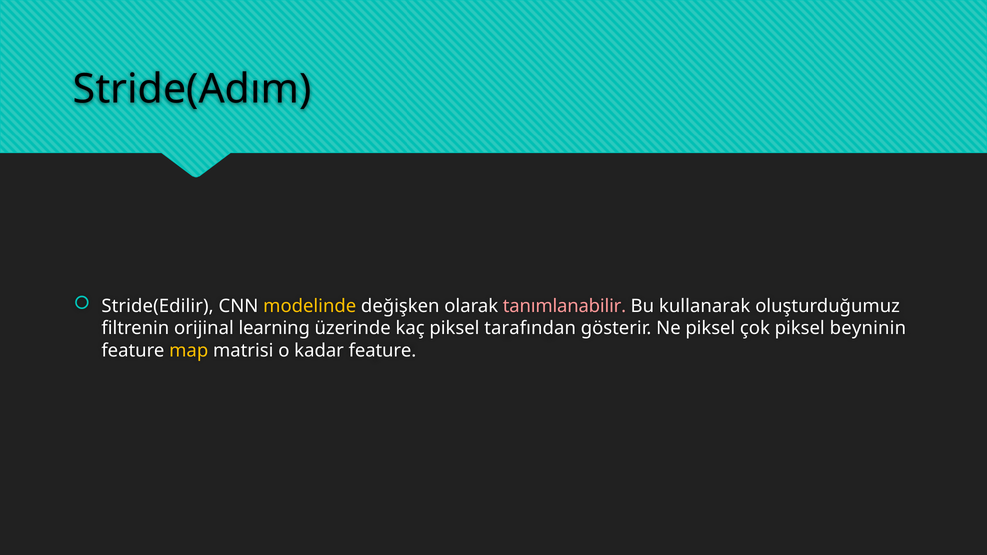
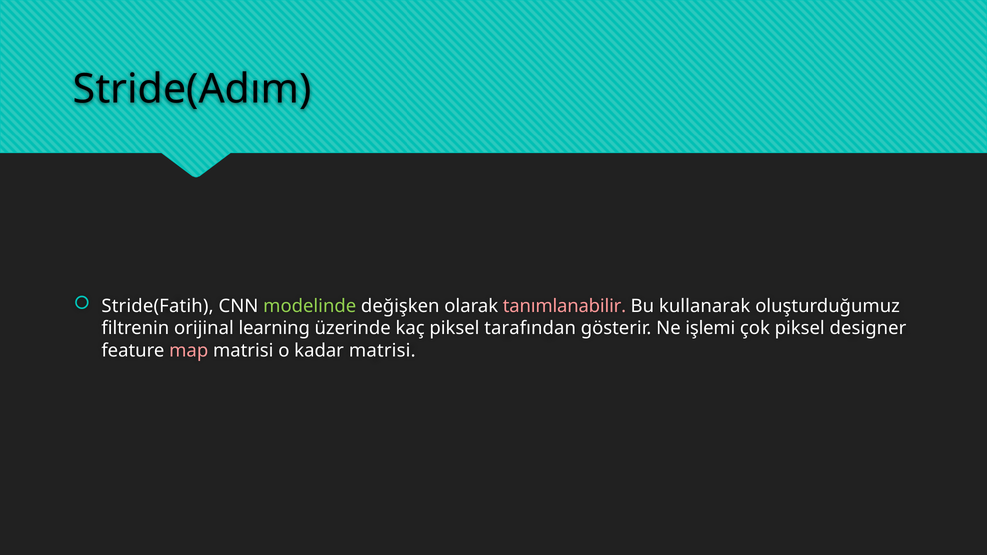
Stride(Edilir: Stride(Edilir -> Stride(Fatih (158, 306)
modelinde colour: yellow -> light green (310, 306)
Ne piksel: piksel -> işlemi (710, 328)
beyninin: beyninin -> designer (868, 328)
map colour: yellow -> pink (189, 351)
kadar feature: feature -> matrisi (382, 351)
